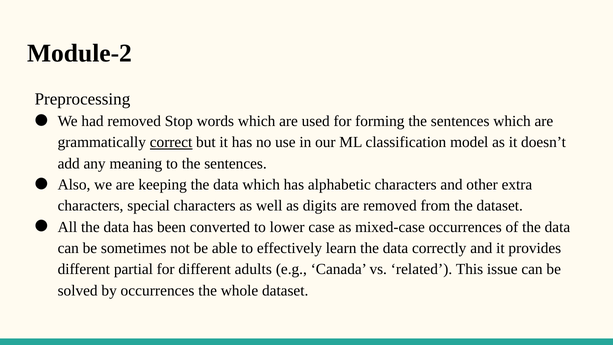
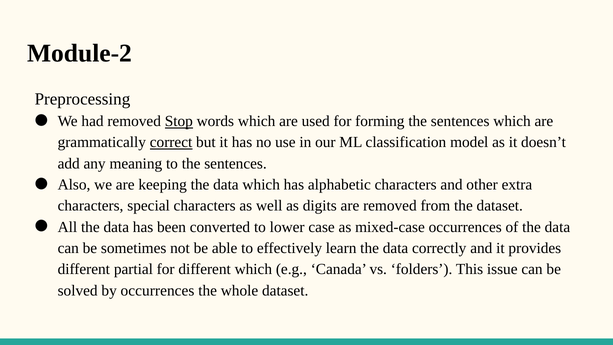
Stop underline: none -> present (179, 121)
different adults: adults -> which (253, 269)
related: related -> folders (422, 269)
